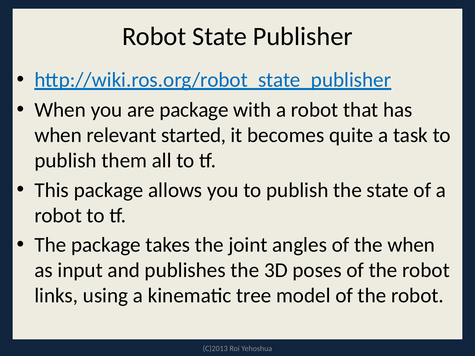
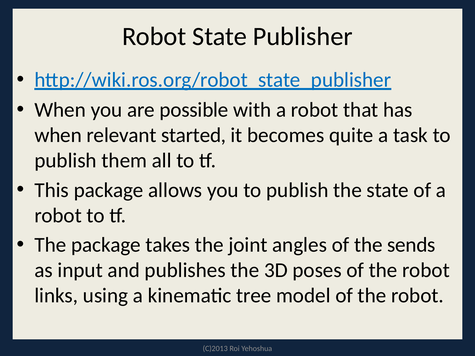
are package: package -> possible (194, 110)
the when: when -> sends (411, 245)
